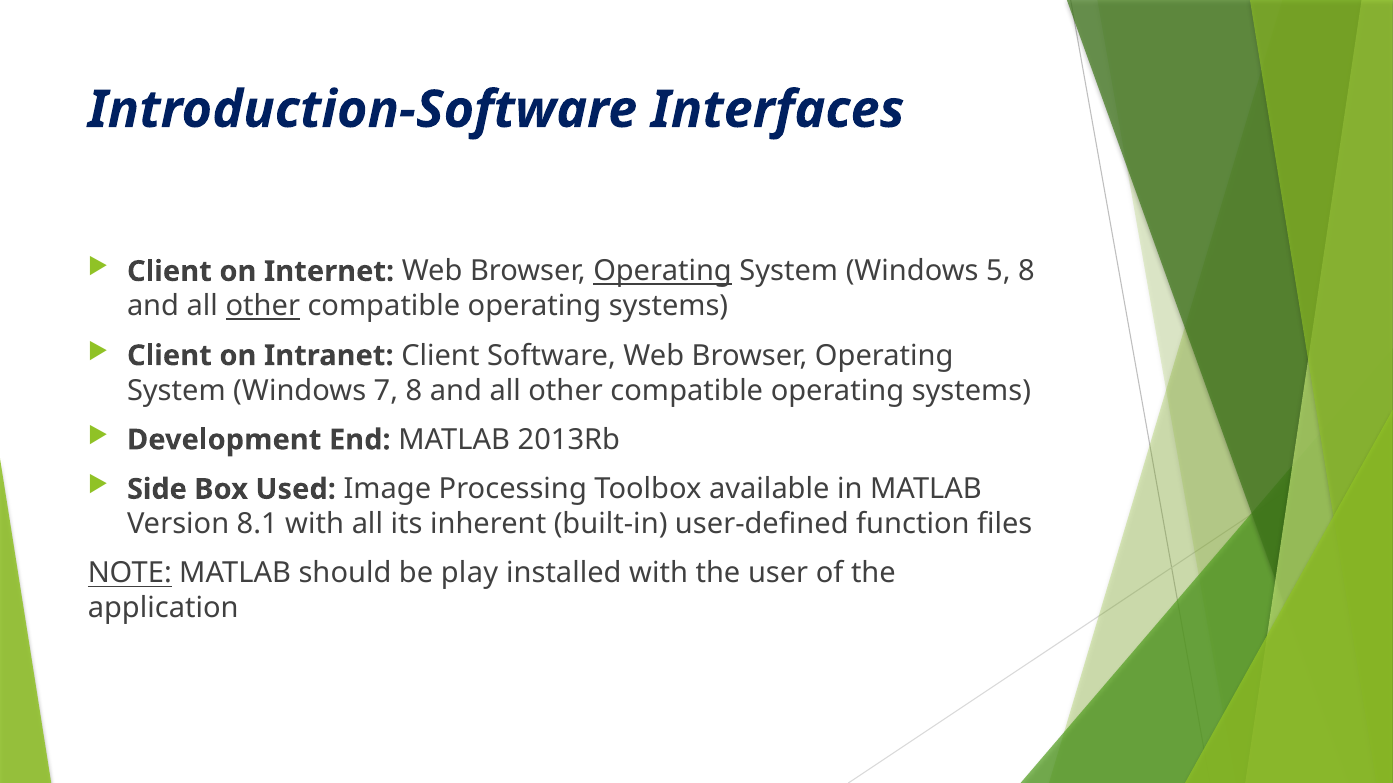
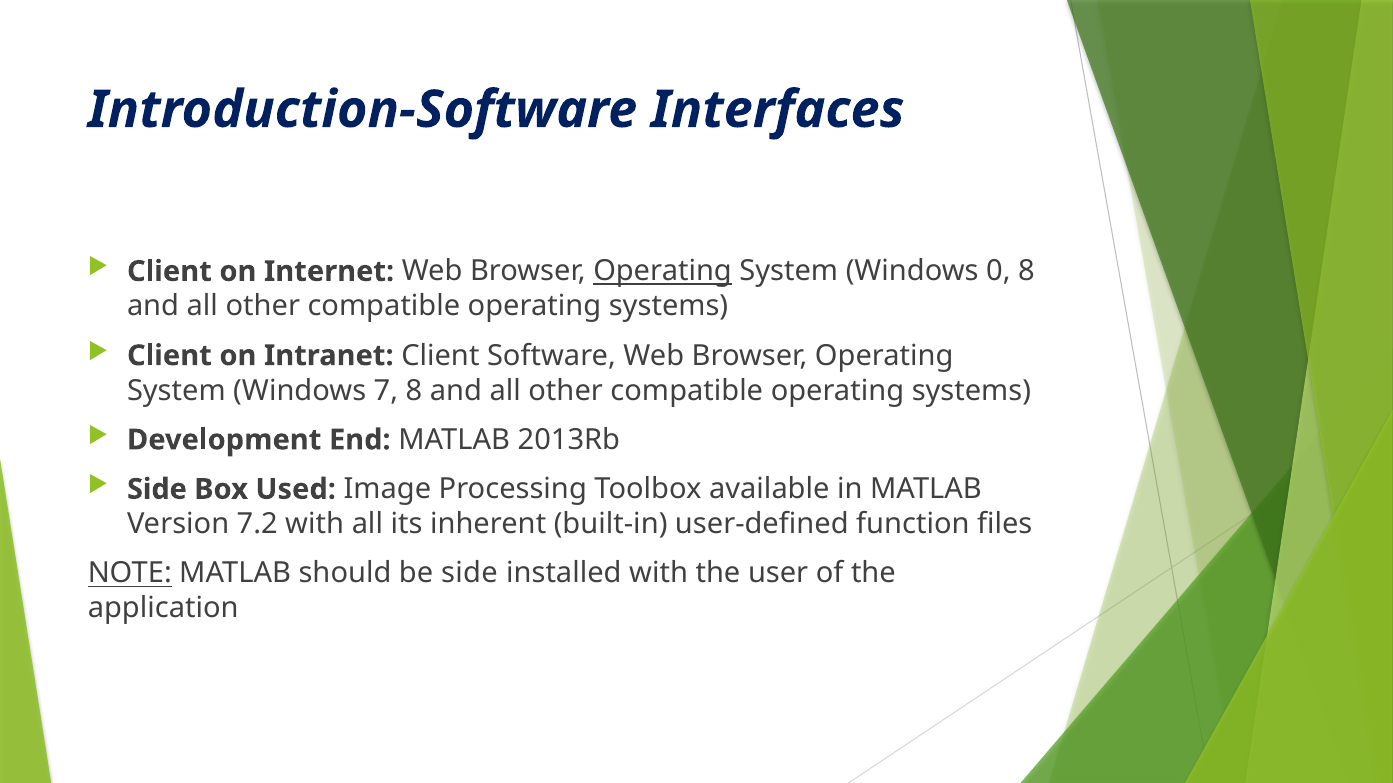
5: 5 -> 0 (998, 272)
other underline: present -> none (263, 306)
8.1: 8.1 -> 7.2 (257, 524)
be play: play -> side (469, 574)
